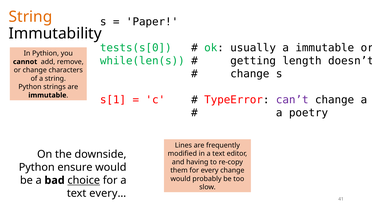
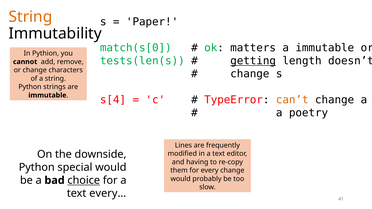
tests(s[0: tests(s[0 -> match(s[0 (136, 48)
usually: usually -> matters (253, 48)
while(len(s: while(len(s -> tests(len(s (142, 61)
getting underline: none -> present (253, 61)
s[1: s[1 -> s[4 (113, 100)
can’t colour: purple -> orange (292, 100)
ensure: ensure -> special (75, 167)
